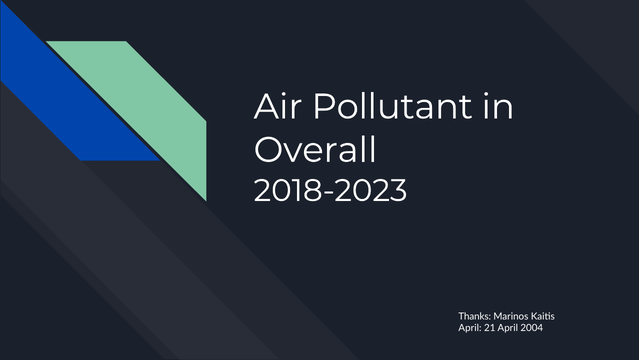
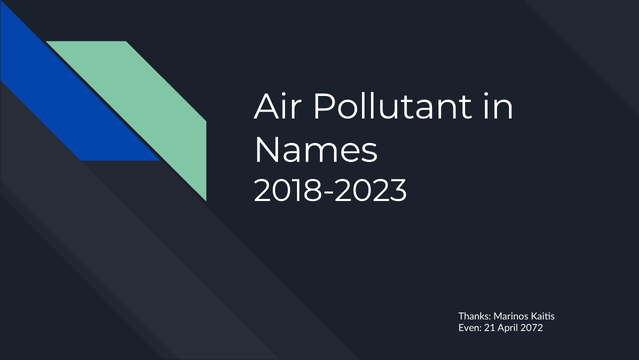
Overall: Overall -> Names (316, 150)
April: April -> Even (470, 328)
2004: 2004 -> 2072 (532, 328)
